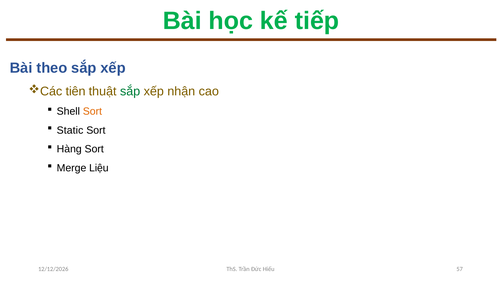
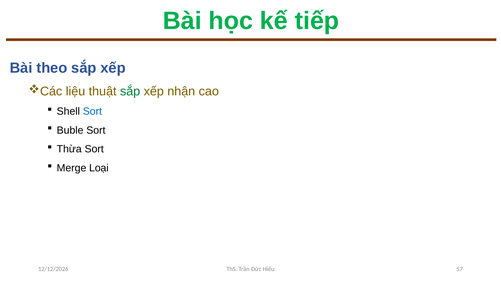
tiên: tiên -> liệu (75, 91)
Sort colour: orange -> blue (92, 111)
Static: Static -> Buble (70, 130)
Hàng: Hàng -> Thừa (69, 149)
Liệu: Liệu -> Loại (99, 168)
